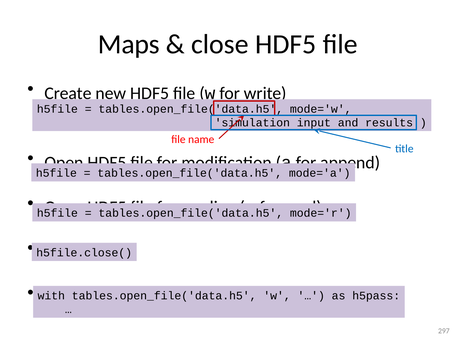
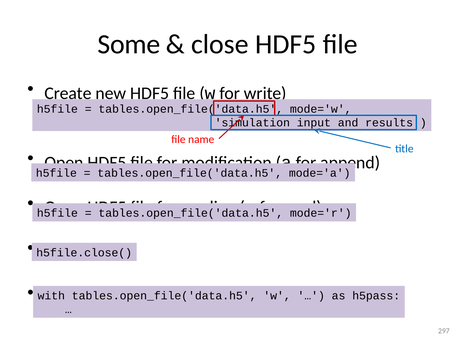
Maps: Maps -> Some (129, 44)
